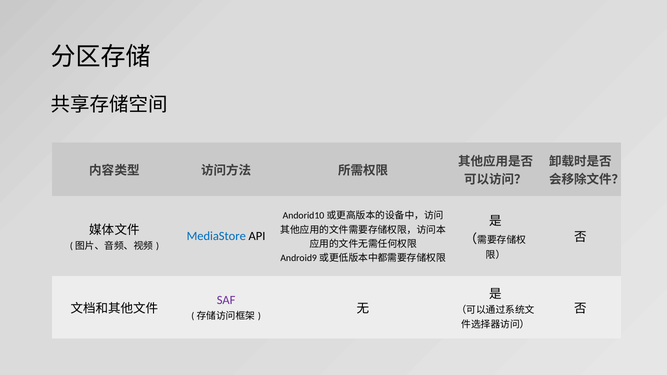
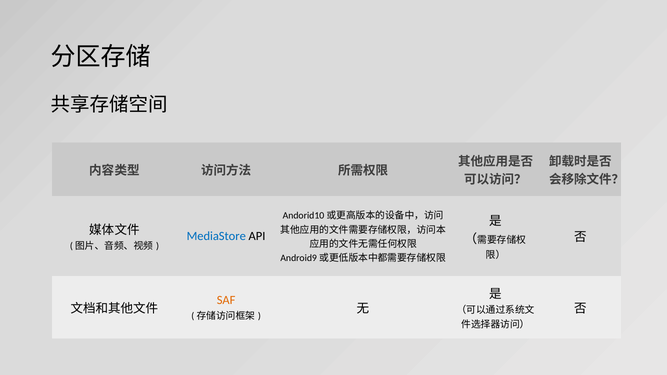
SAF colour: purple -> orange (226, 300)
